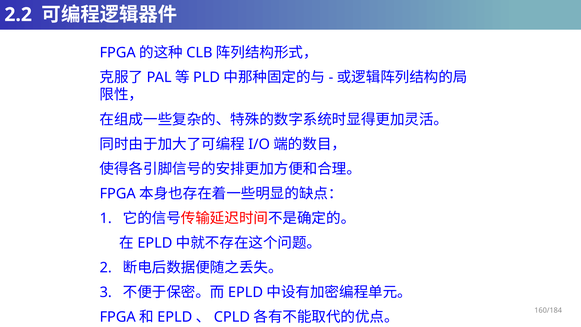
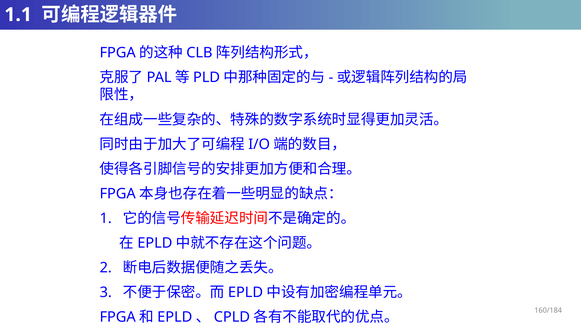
2.2: 2.2 -> 1.1 (18, 15)
